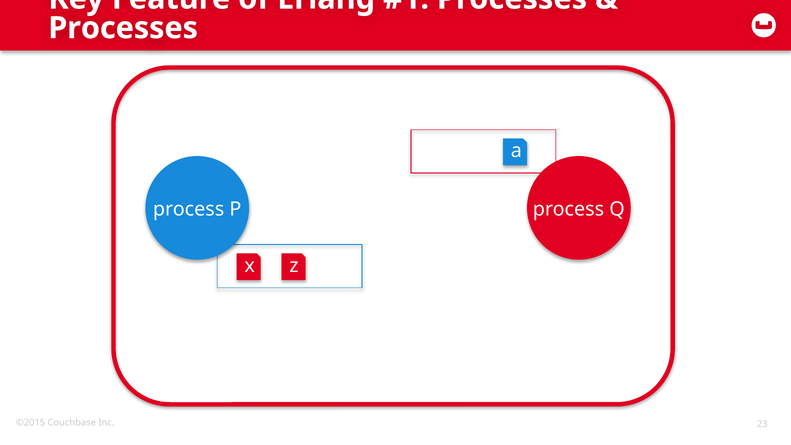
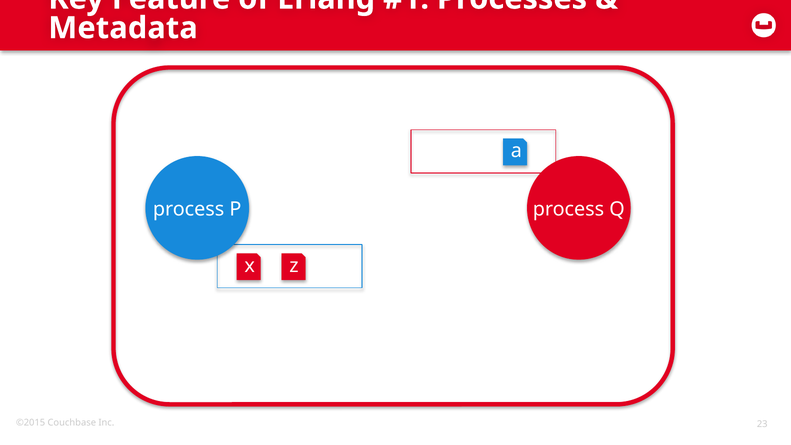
Processes: Processes -> Metadata (123, 28)
